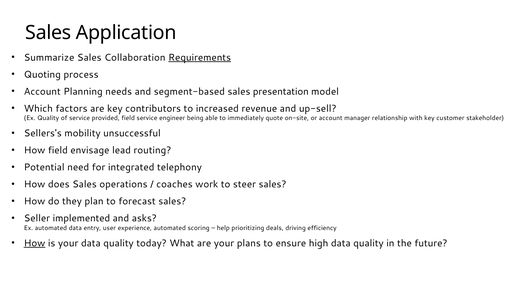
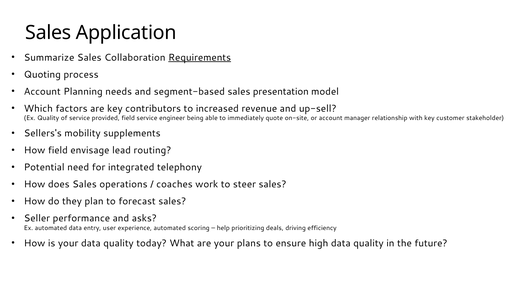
unsuccessful: unsuccessful -> supplements (132, 133)
implemented: implemented -> performance (81, 218)
How underline: present -> none (35, 243)
